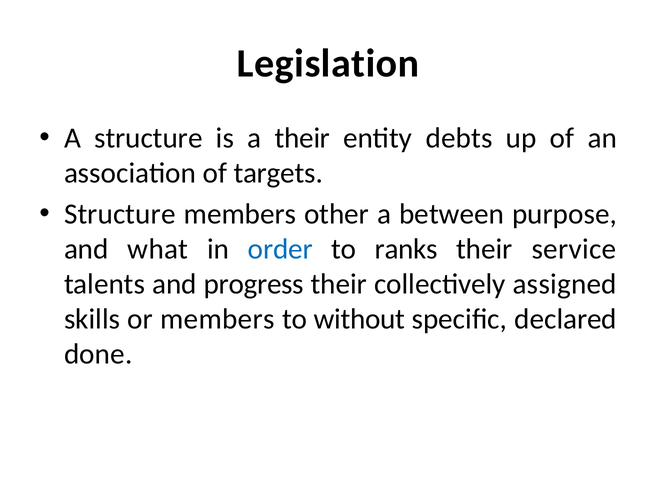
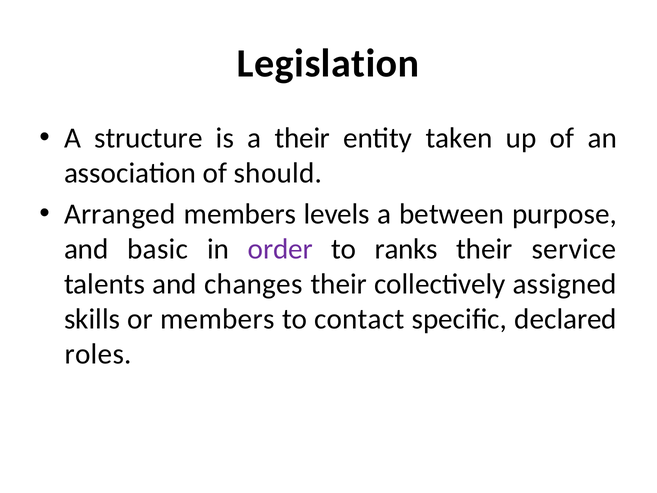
debts: debts -> taken (459, 138)
targets: targets -> should (278, 173)
Structure: Structure -> Arranged (120, 214)
other: other -> levels (337, 214)
what: what -> basic (158, 249)
order colour: blue -> purple (280, 249)
progress: progress -> changes (254, 284)
without: without -> contact (359, 319)
done: done -> roles (98, 354)
